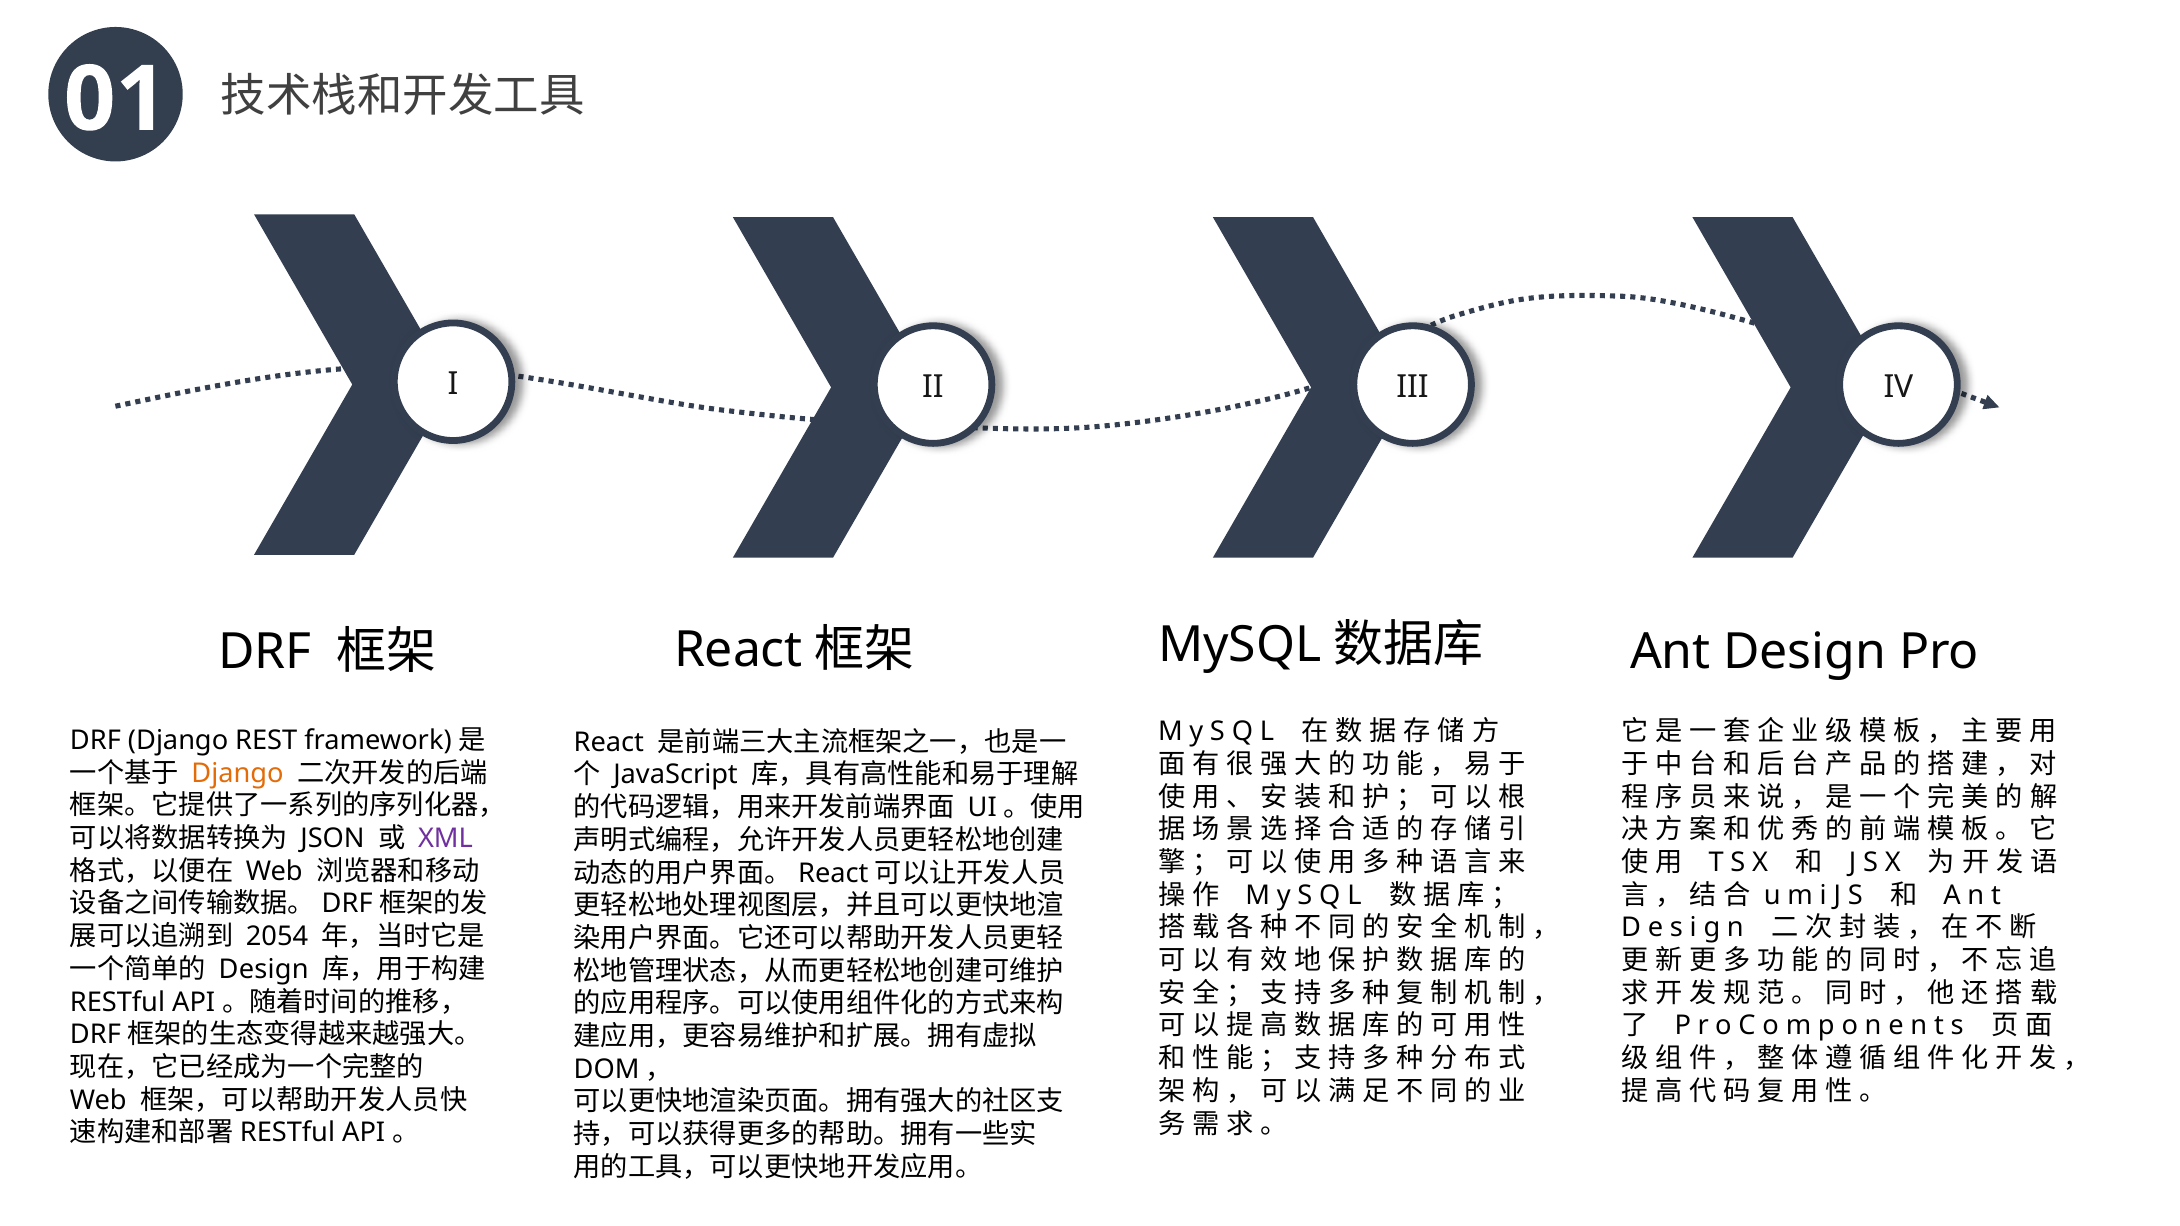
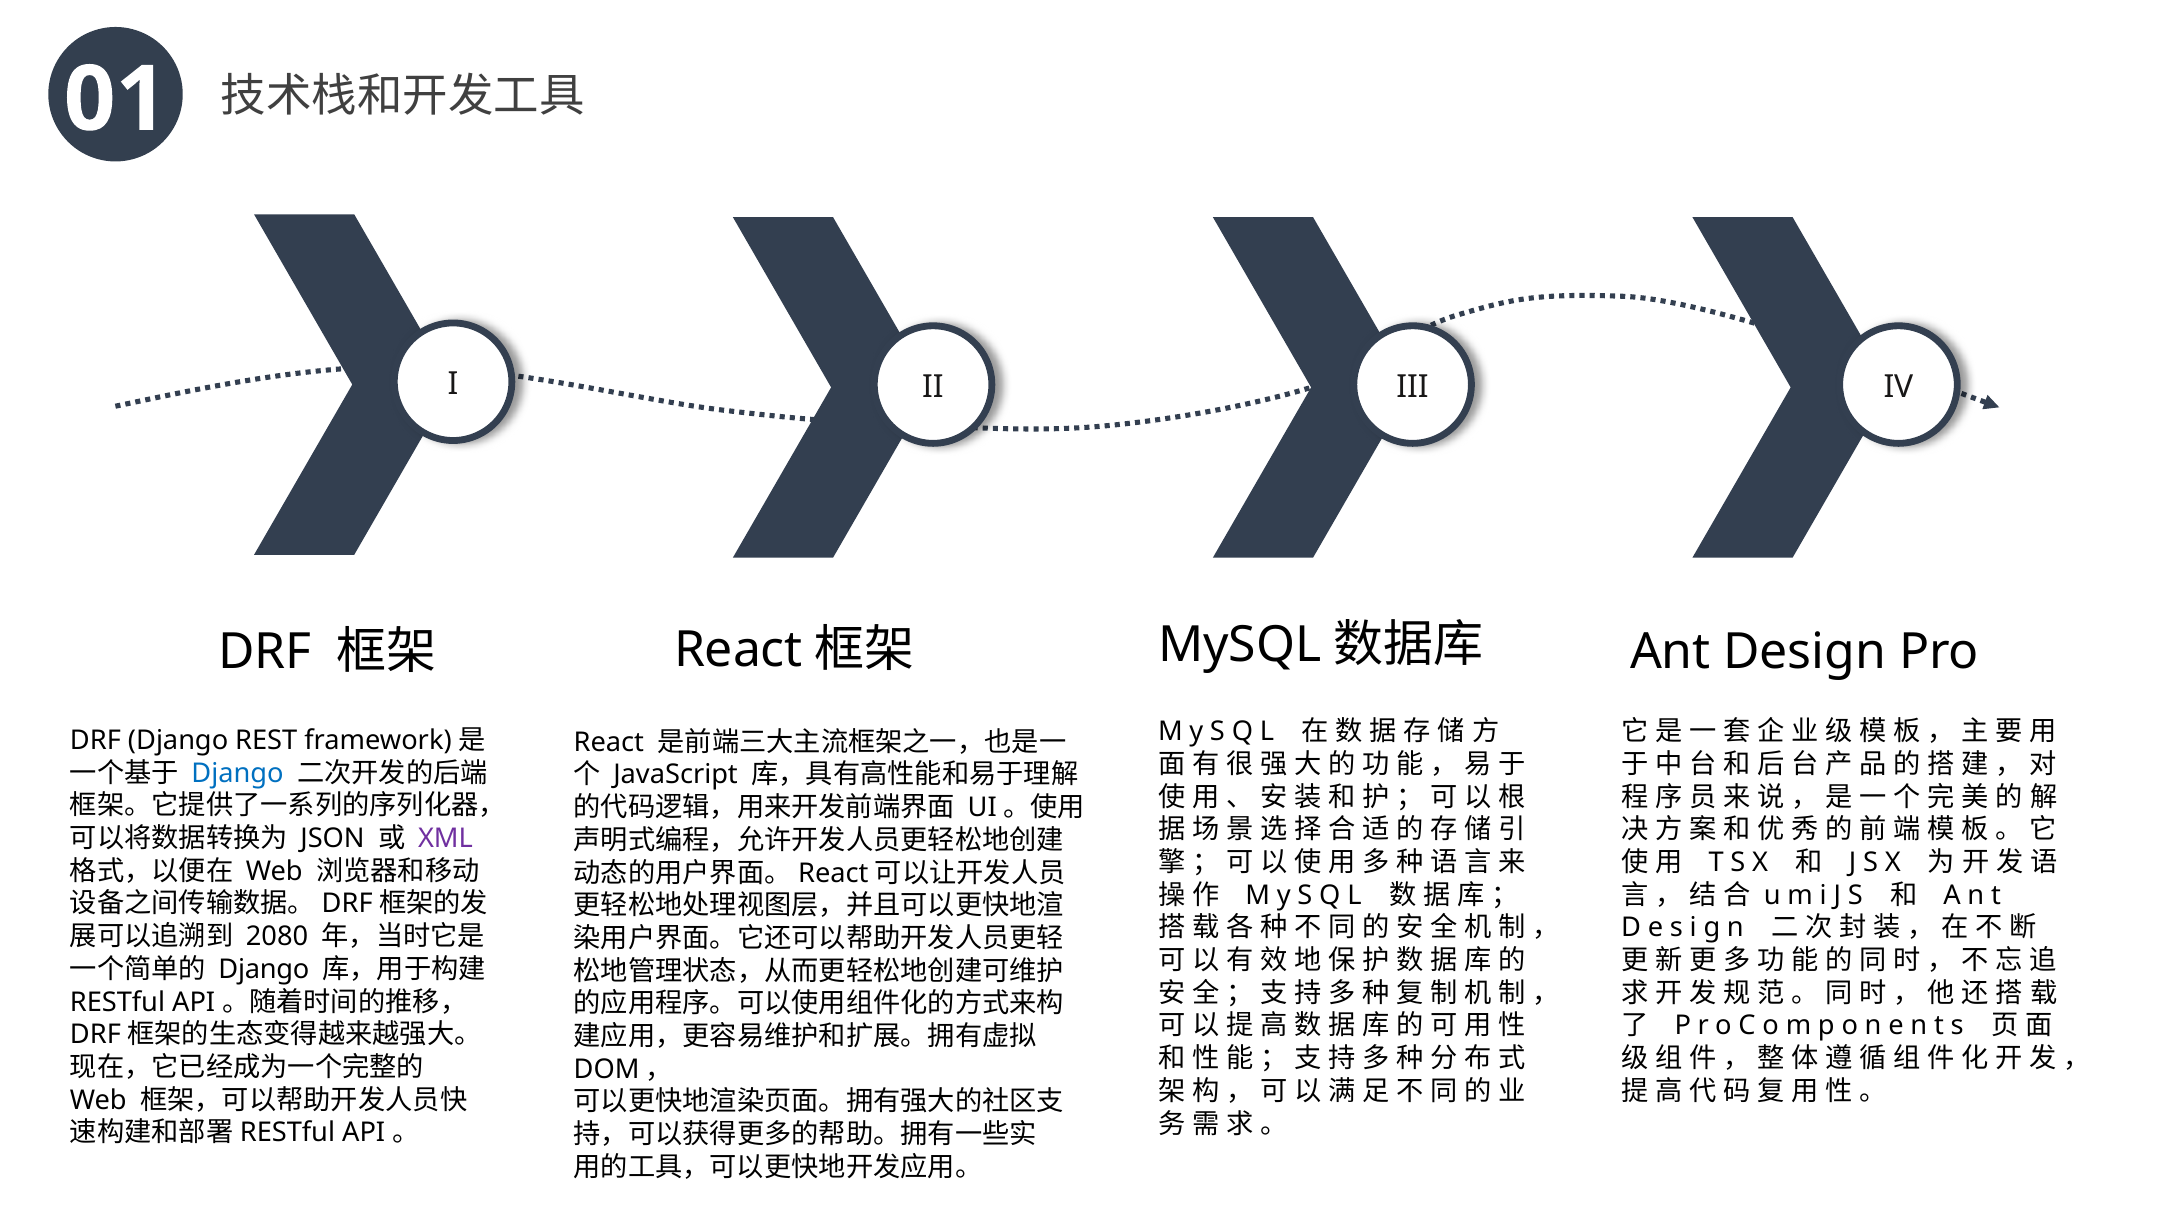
Django colour: orange -> blue (238, 773)
2054: 2054 -> 2080 (277, 937)
Design: Design -> Django (264, 970)
